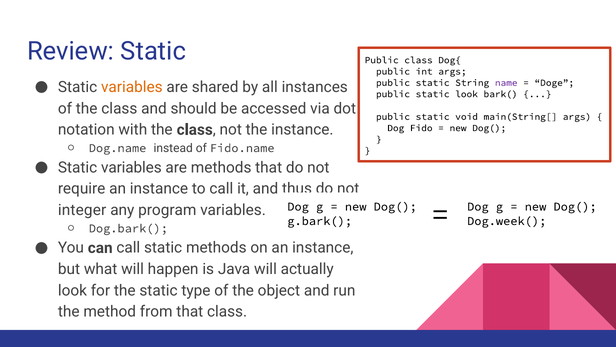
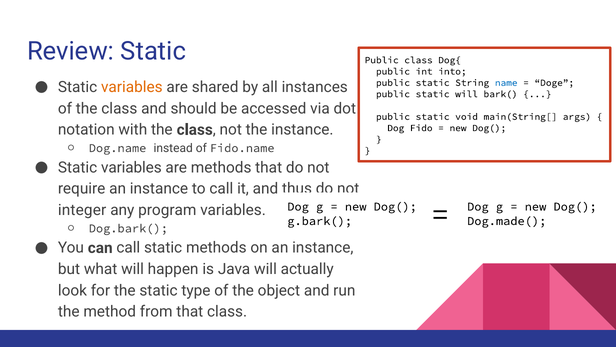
int args: args -> into (452, 71)
name colour: purple -> blue (506, 83)
static look: look -> will (467, 94)
Dog.week(: Dog.week( -> Dog.made( (507, 221)
